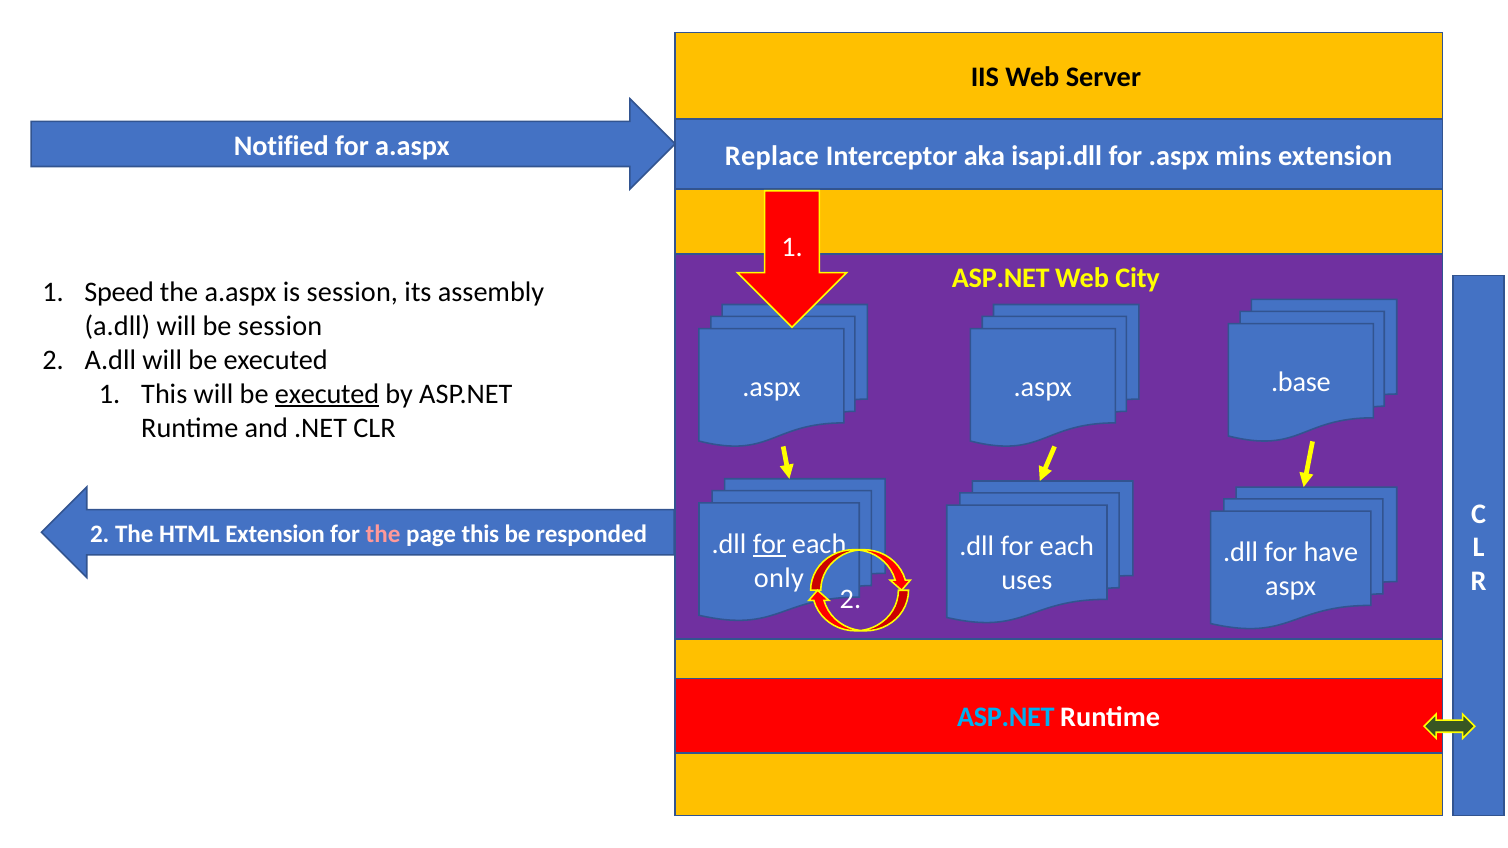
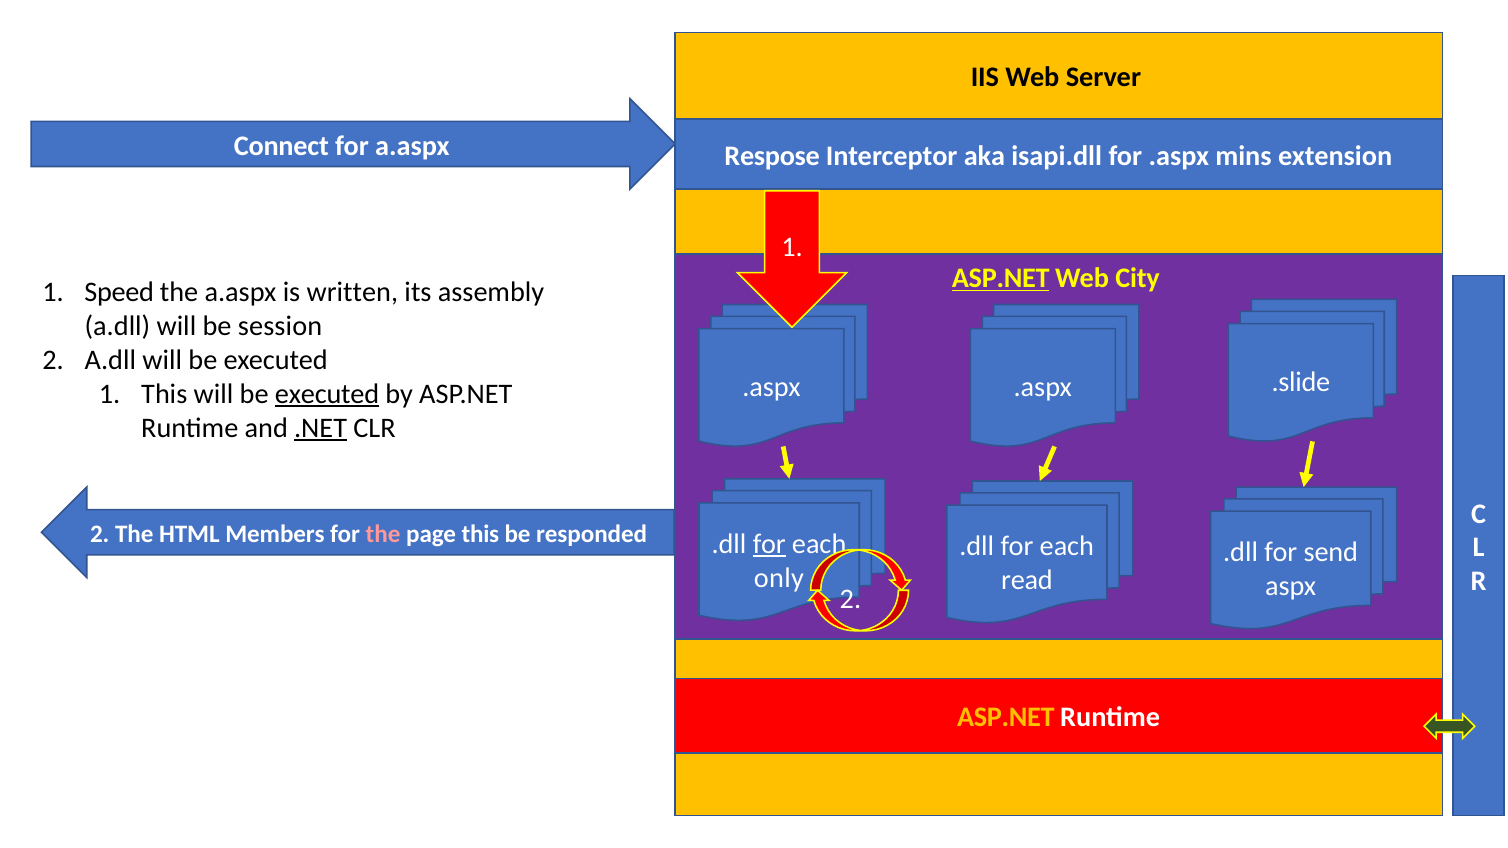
Notified: Notified -> Connect (281, 146)
Replace: Replace -> Respose (772, 156)
ASP.NET underline: none -> present (1001, 278)
is session: session -> written (352, 292)
.base: .base -> .slide (1301, 382)
.NET underline: none -> present (321, 428)
HTML Extension: Extension -> Members (275, 534)
have: have -> send (1331, 553)
uses: uses -> read (1027, 580)
ASP.NET colour: light blue -> yellow (1006, 718)
